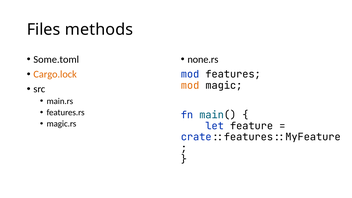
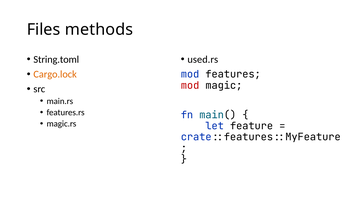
Some.toml: Some.toml -> String.toml (56, 60)
none.rs: none.rs -> used.rs (203, 60)
mod colour: orange -> red (190, 85)
